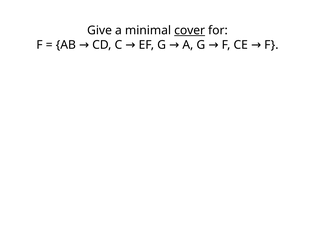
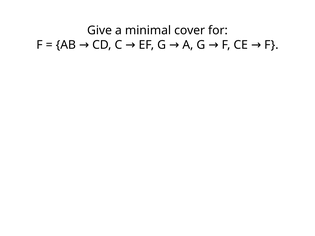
cover underline: present -> none (190, 31)
